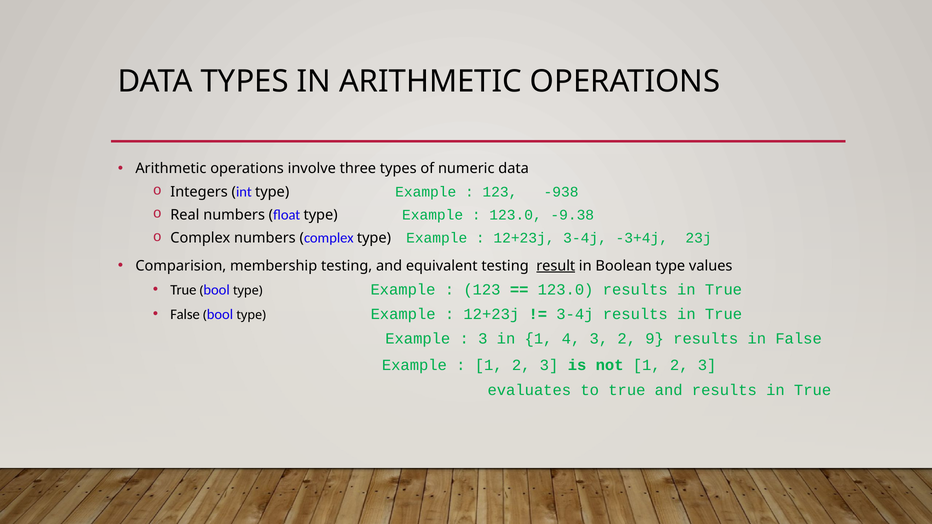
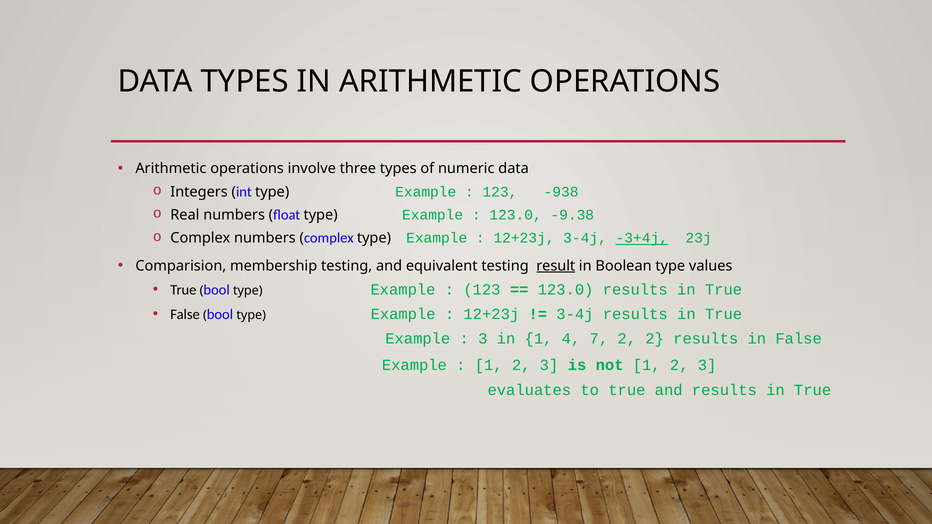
-3+4j underline: none -> present (642, 238)
4 3: 3 -> 7 (599, 339)
2 9: 9 -> 2 (655, 339)
